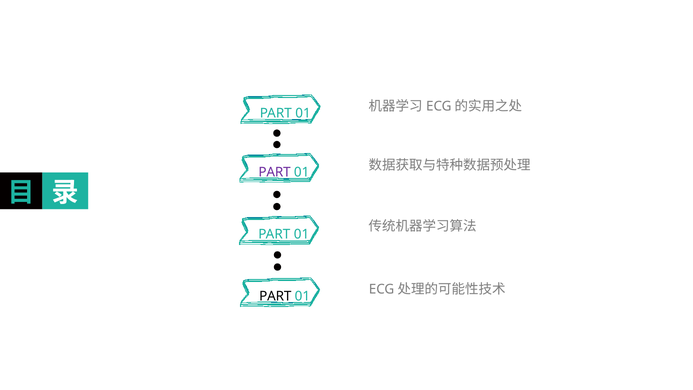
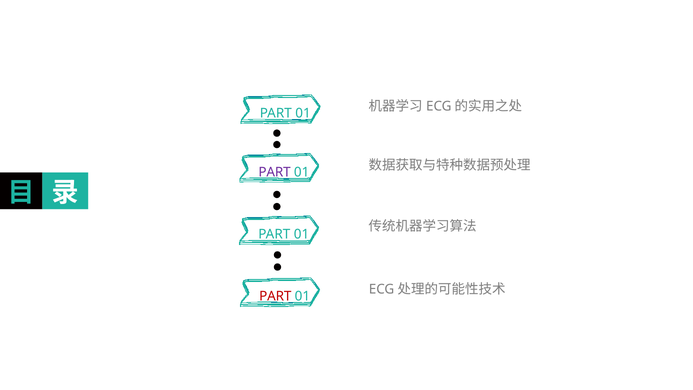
PART colour: black -> red (275, 296)
